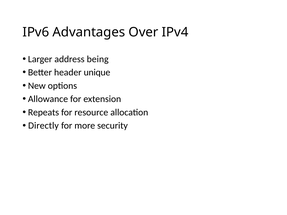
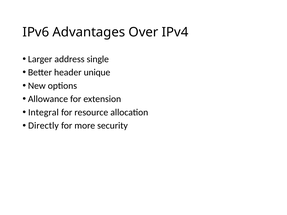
being: being -> single (98, 59)
Repeats: Repeats -> Integral (43, 112)
